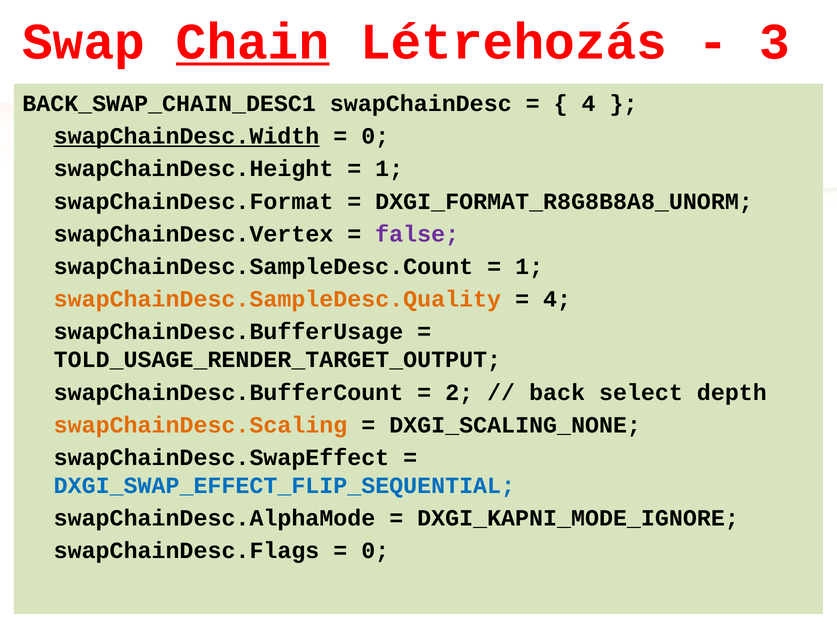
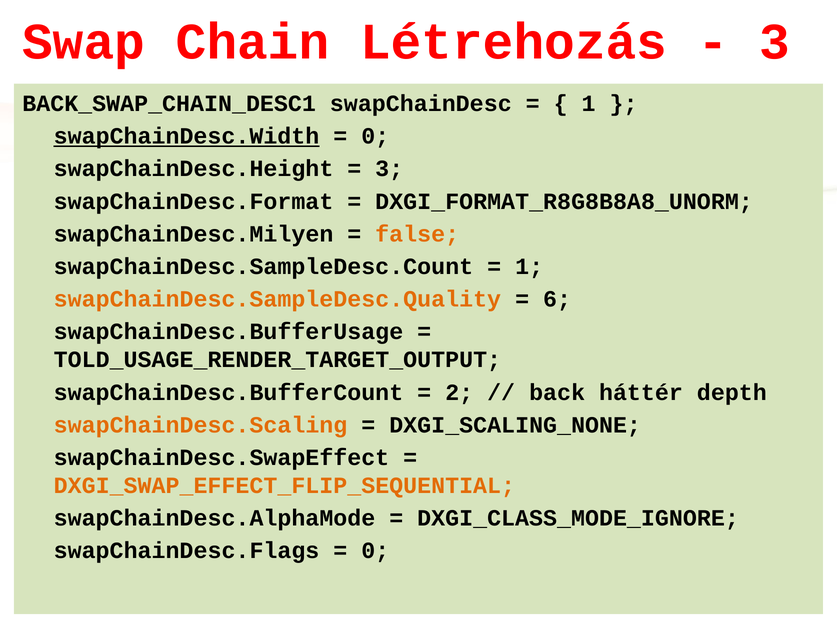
Chain underline: present -> none (253, 42)
4: 4 -> 1 (589, 104)
1: 1 -> 3 (389, 169)
swapChainDesc.Vertex: swapChainDesc.Vertex -> swapChainDesc.Milyen (194, 234)
false colour: purple -> orange (417, 234)
4: 4 -> 6 (557, 299)
select: select -> háttér (641, 392)
DXGI_SWAP_EFFECT_FLIP_SEQUENTIAL colour: blue -> orange (284, 485)
DXGI_KAPNI_MODE_IGNORE: DXGI_KAPNI_MODE_IGNORE -> DXGI_CLASS_MODE_IGNORE (578, 518)
